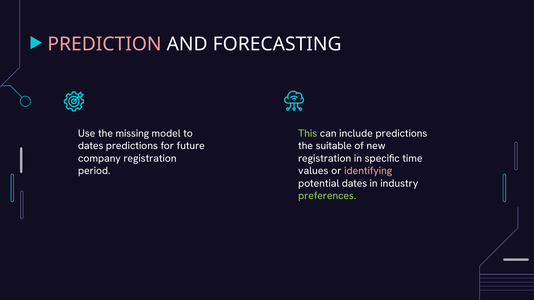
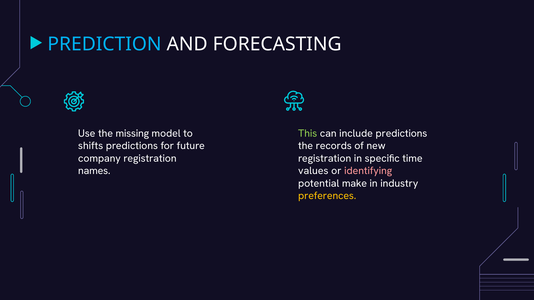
PREDICTION colour: pink -> light blue (104, 44)
dates: dates -> shifts (91, 146)
suitable: suitable -> records (334, 146)
period: period -> names (94, 171)
potential dates: dates -> make (354, 183)
preferences colour: light green -> yellow (327, 196)
